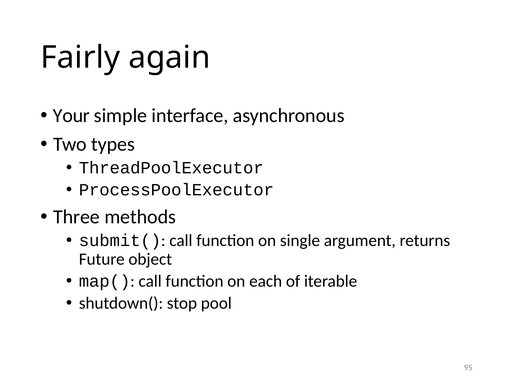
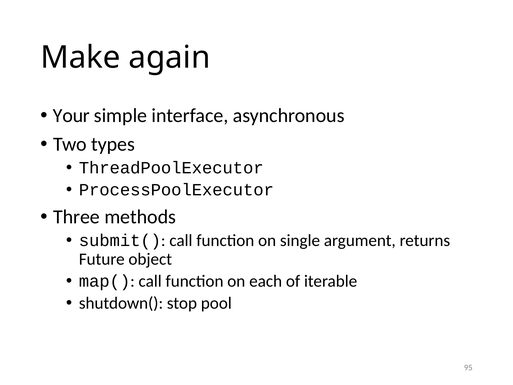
Fairly: Fairly -> Make (80, 57)
